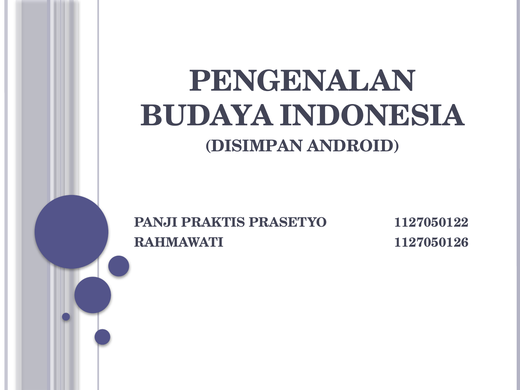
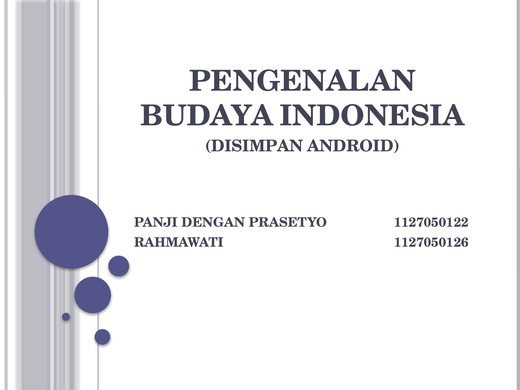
PRAKTIS: PRAKTIS -> DENGAN (213, 223)
